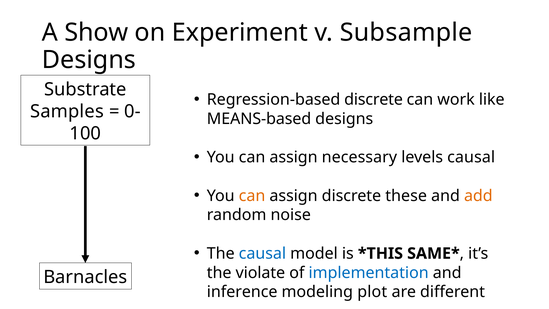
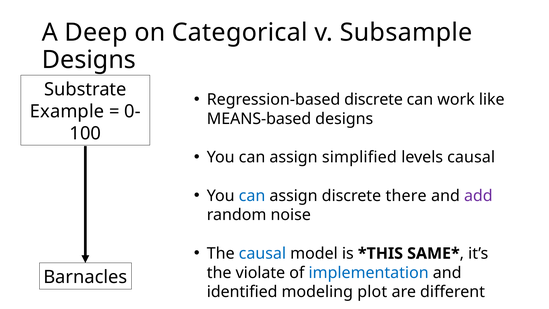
Show: Show -> Deep (96, 33)
Experiment: Experiment -> Categorical (240, 33)
Samples: Samples -> Example (67, 111)
necessary: necessary -> simplified (359, 157)
can colour: orange -> blue (252, 196)
these: these -> there (406, 196)
add colour: orange -> purple (478, 196)
inference: inference -> identified (242, 292)
